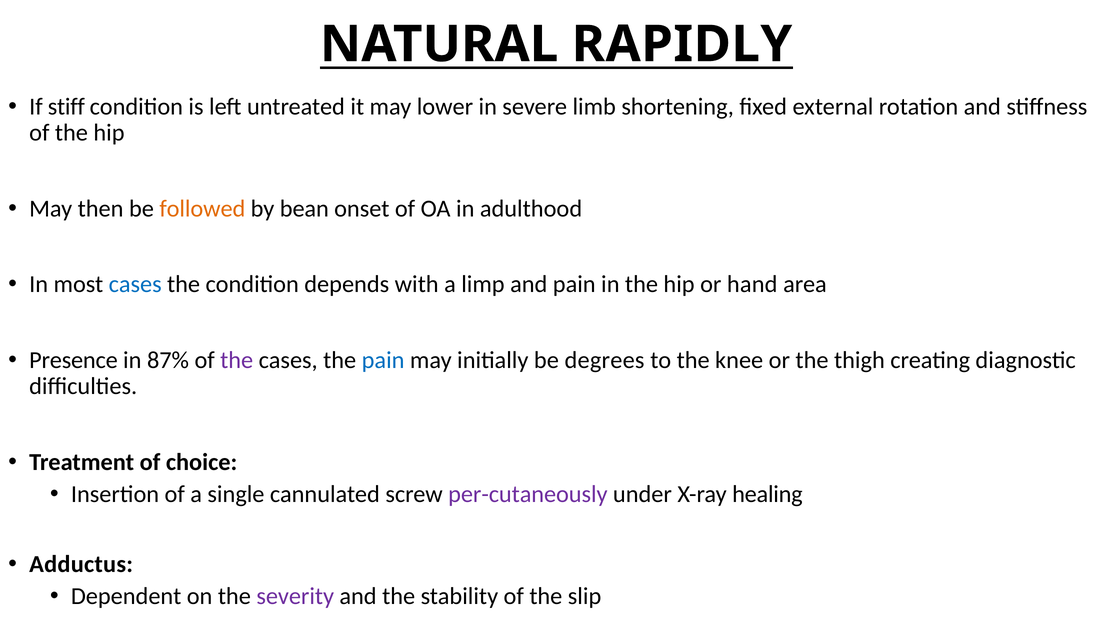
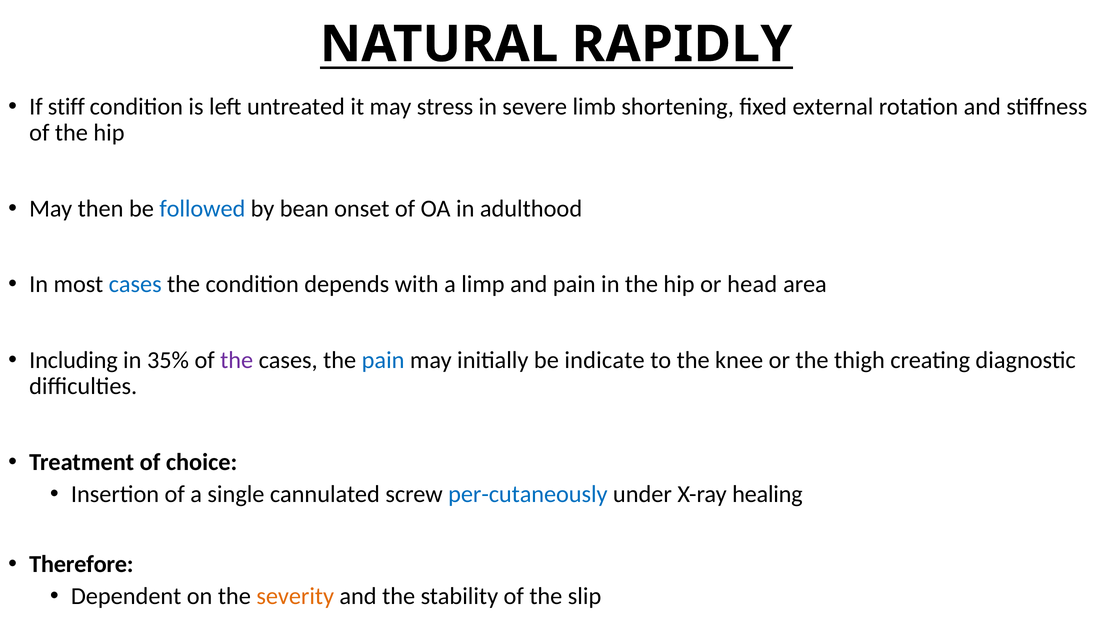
lower: lower -> stress (445, 107)
followed colour: orange -> blue (202, 209)
hand: hand -> head (752, 284)
Presence: Presence -> Including (73, 360)
87%: 87% -> 35% (168, 360)
degrees: degrees -> indicate (605, 360)
per-cutaneously colour: purple -> blue (528, 494)
Adductus: Adductus -> Therefore (81, 564)
severity colour: purple -> orange (295, 596)
